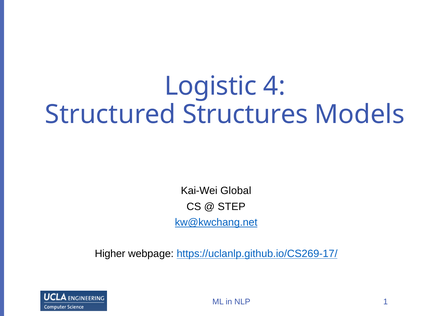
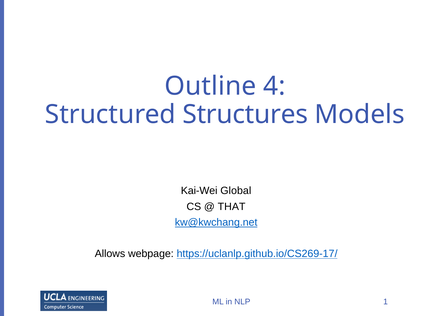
Logistic: Logistic -> Outline (210, 86)
STEP: STEP -> THAT (232, 206)
Higher: Higher -> Allows (110, 254)
